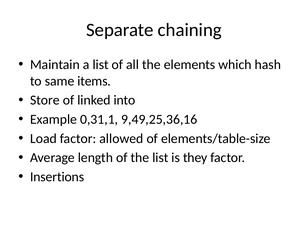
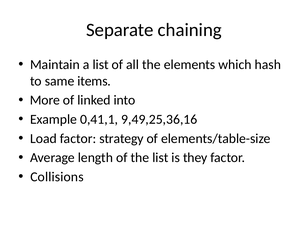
Store: Store -> More (45, 100)
0,31,1: 0,31,1 -> 0,41,1 (99, 119)
allowed: allowed -> strategy (121, 139)
Insertions: Insertions -> Collisions (57, 177)
